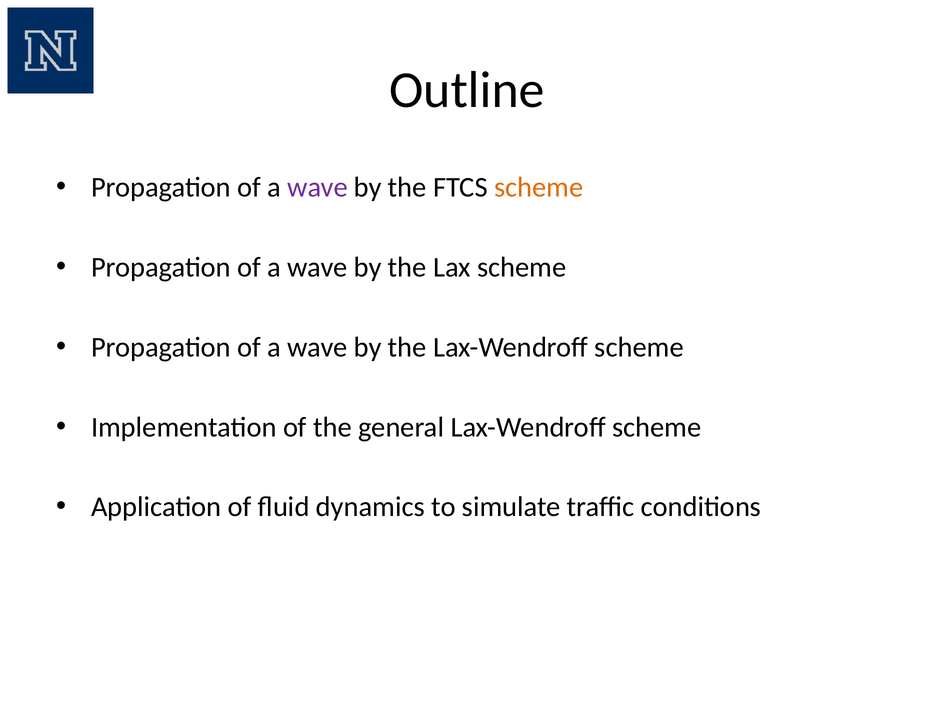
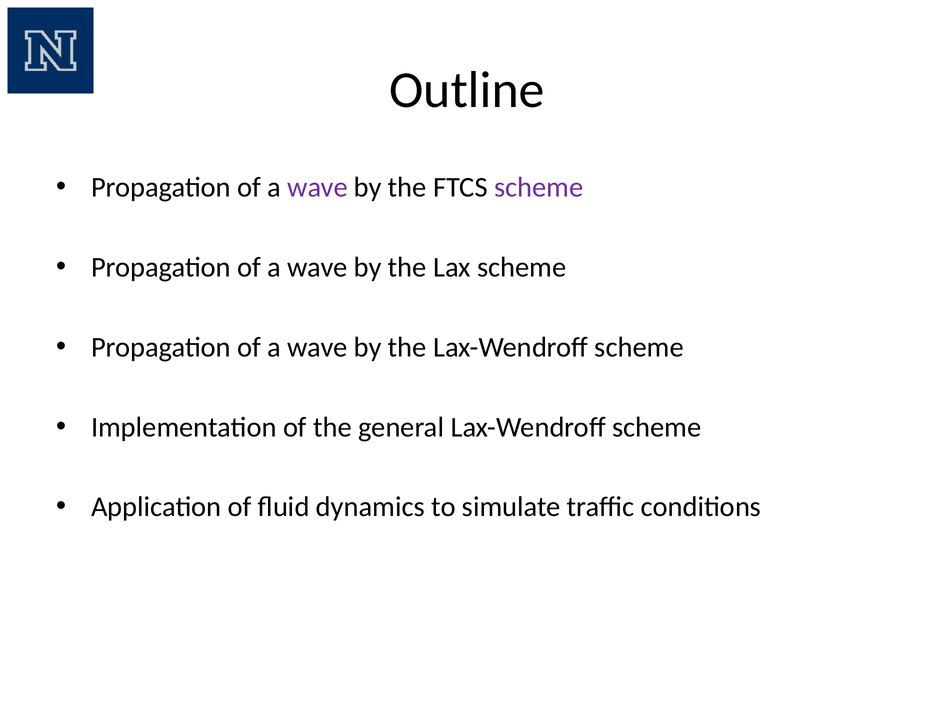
scheme colour: orange -> purple (539, 187)
